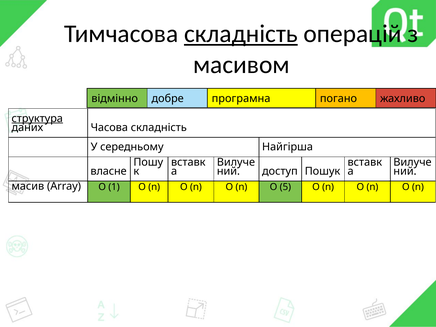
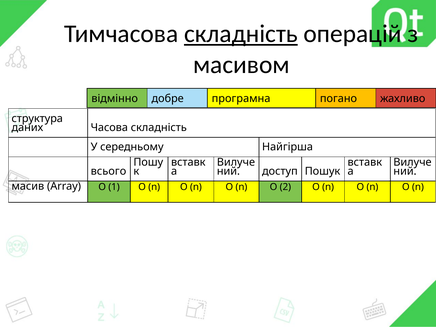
структура underline: present -> none (37, 118)
власне: власне -> всього (108, 171)
5: 5 -> 2 (285, 187)
